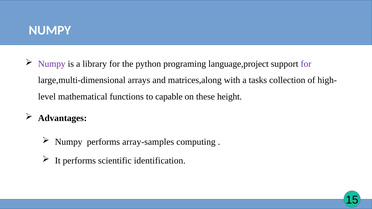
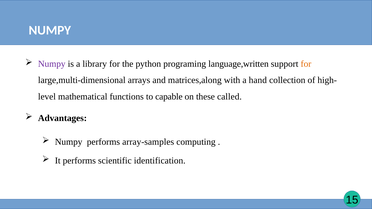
language,project: language,project -> language,written (239, 64)
for colour: purple -> orange (306, 64)
tasks: tasks -> hand (258, 80)
height: height -> called (229, 97)
